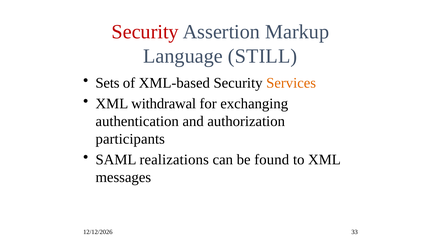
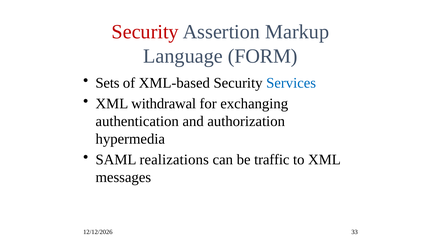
STILL: STILL -> FORM (263, 56)
Services colour: orange -> blue (291, 83)
participants: participants -> hypermedia (130, 139)
found: found -> traffic (272, 160)
